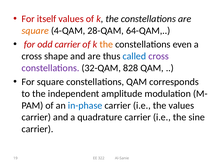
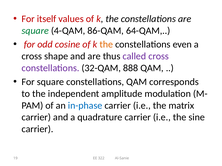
square colour: orange -> green (35, 31)
28-QAM: 28-QAM -> 86-QAM (106, 31)
odd carrier: carrier -> cosine (68, 45)
called colour: blue -> purple (134, 56)
828: 828 -> 888 (131, 68)
the values: values -> matrix (181, 106)
